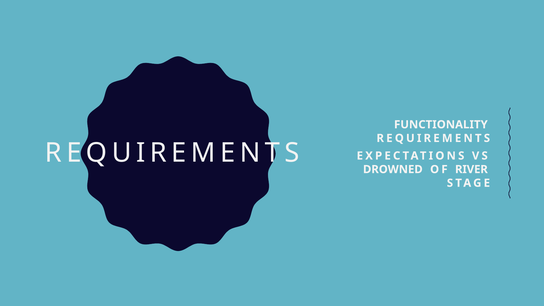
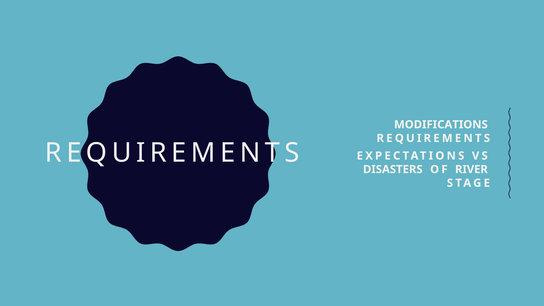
FUNCTIONALITY: FUNCTIONALITY -> MODIFICATIONS (441, 125)
DROWNED: DROWNED -> DISASTERS (393, 169)
